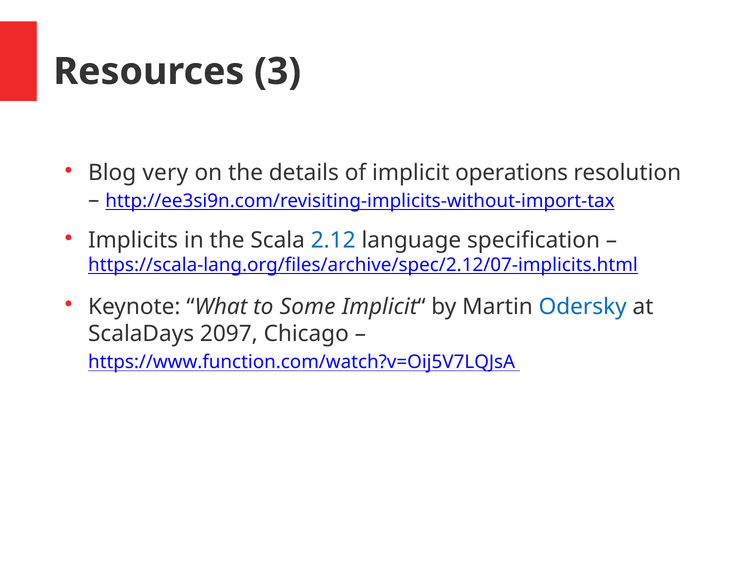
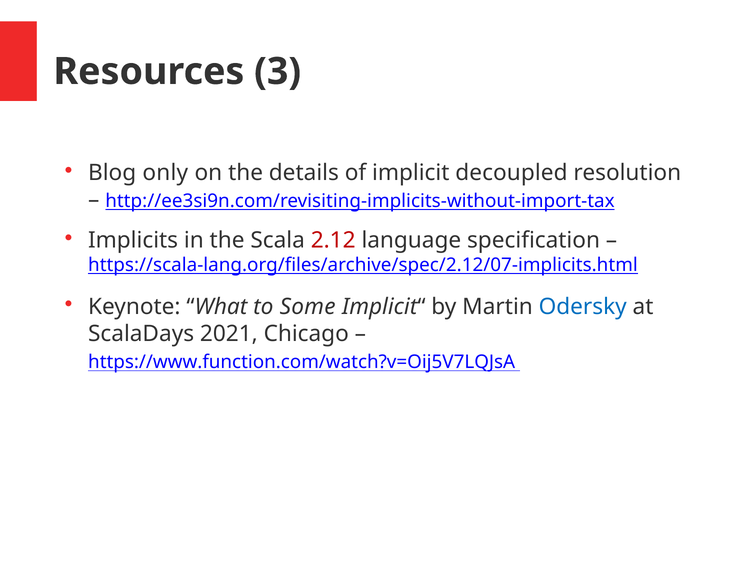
very: very -> only (165, 173)
operations: operations -> decoupled (511, 173)
2.12 colour: blue -> red (333, 240)
2097: 2097 -> 2021 (229, 334)
